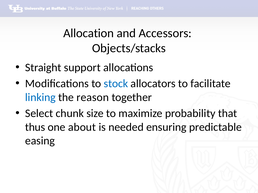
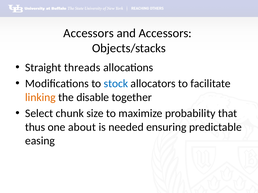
Allocation: Allocation -> Accessors (89, 33)
support: support -> threads (82, 68)
linking colour: blue -> orange (40, 98)
reason: reason -> disable (93, 98)
